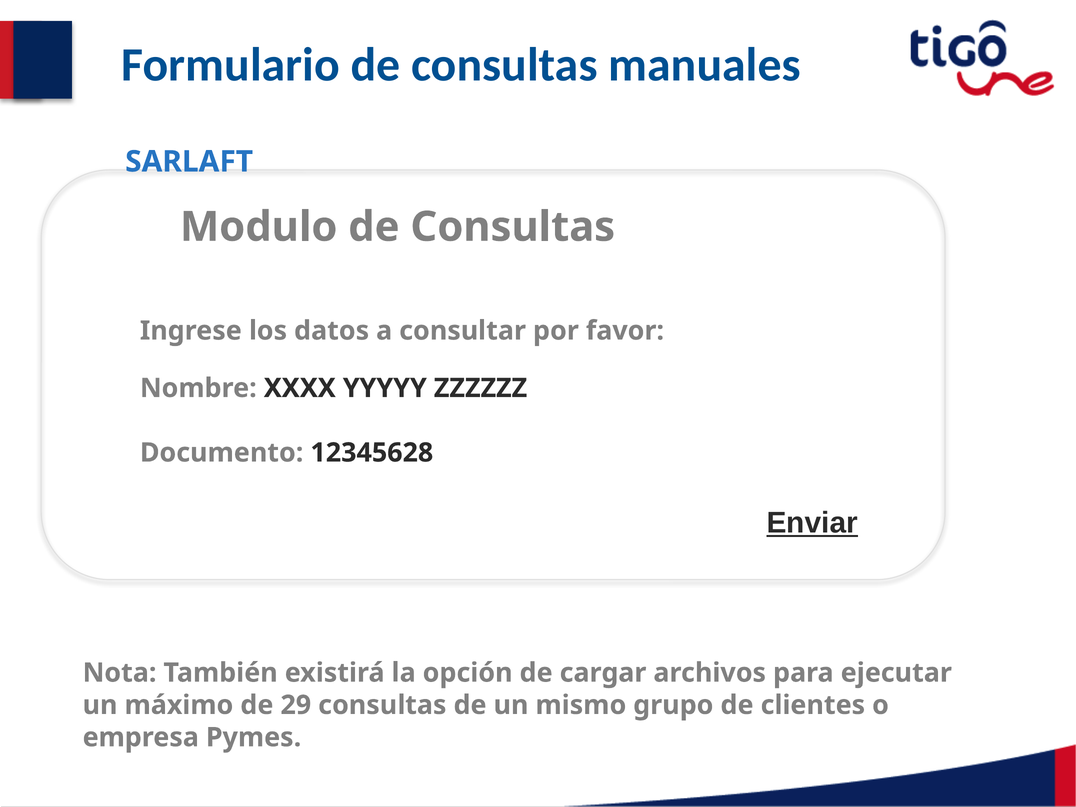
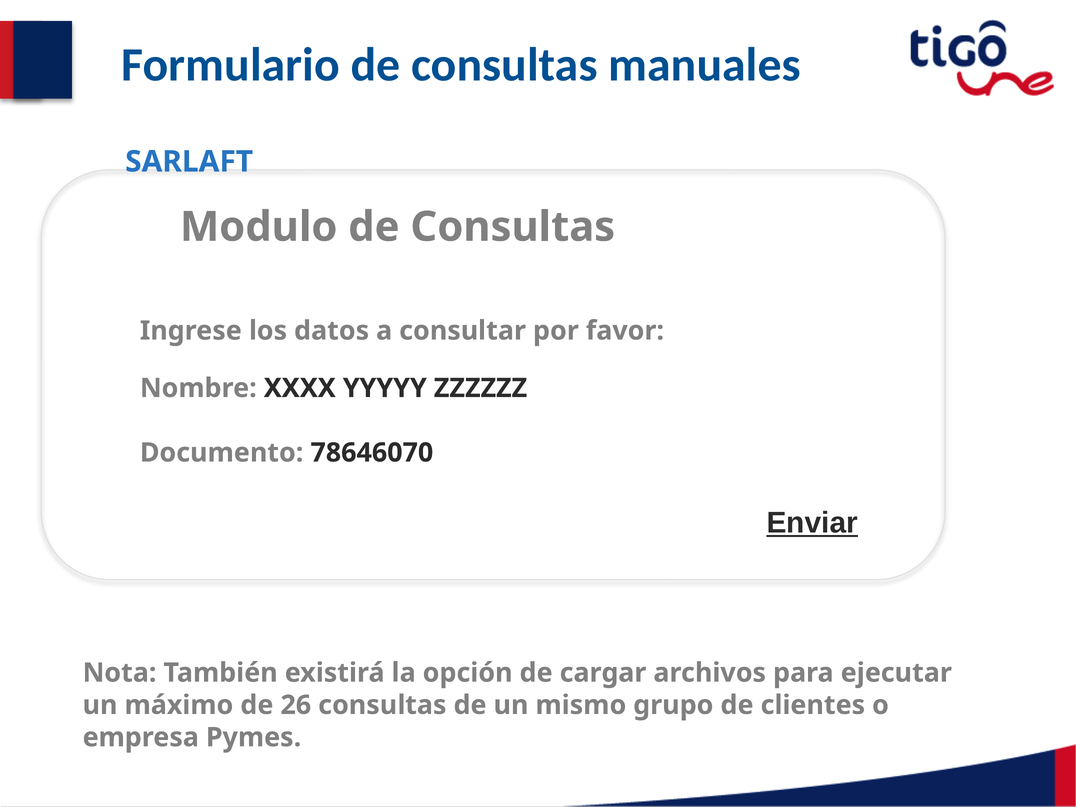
12345628: 12345628 -> 78646070 (372, 453)
29: 29 -> 26 (296, 705)
